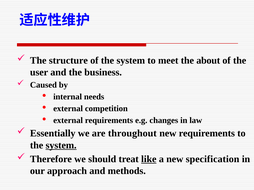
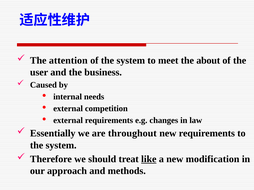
structure: structure -> attention (68, 61)
system underline: present -> none (61, 146)
specification: specification -> modification (213, 159)
